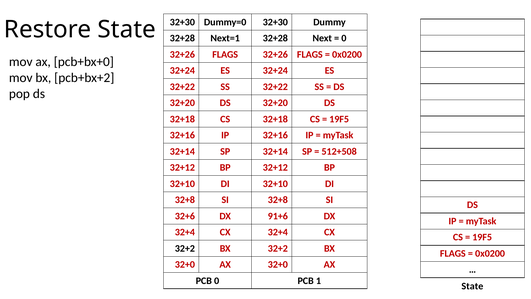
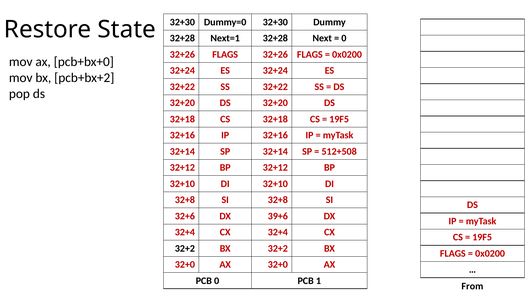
91+6: 91+6 -> 39+6 (278, 216)
State: State -> From (472, 286)
